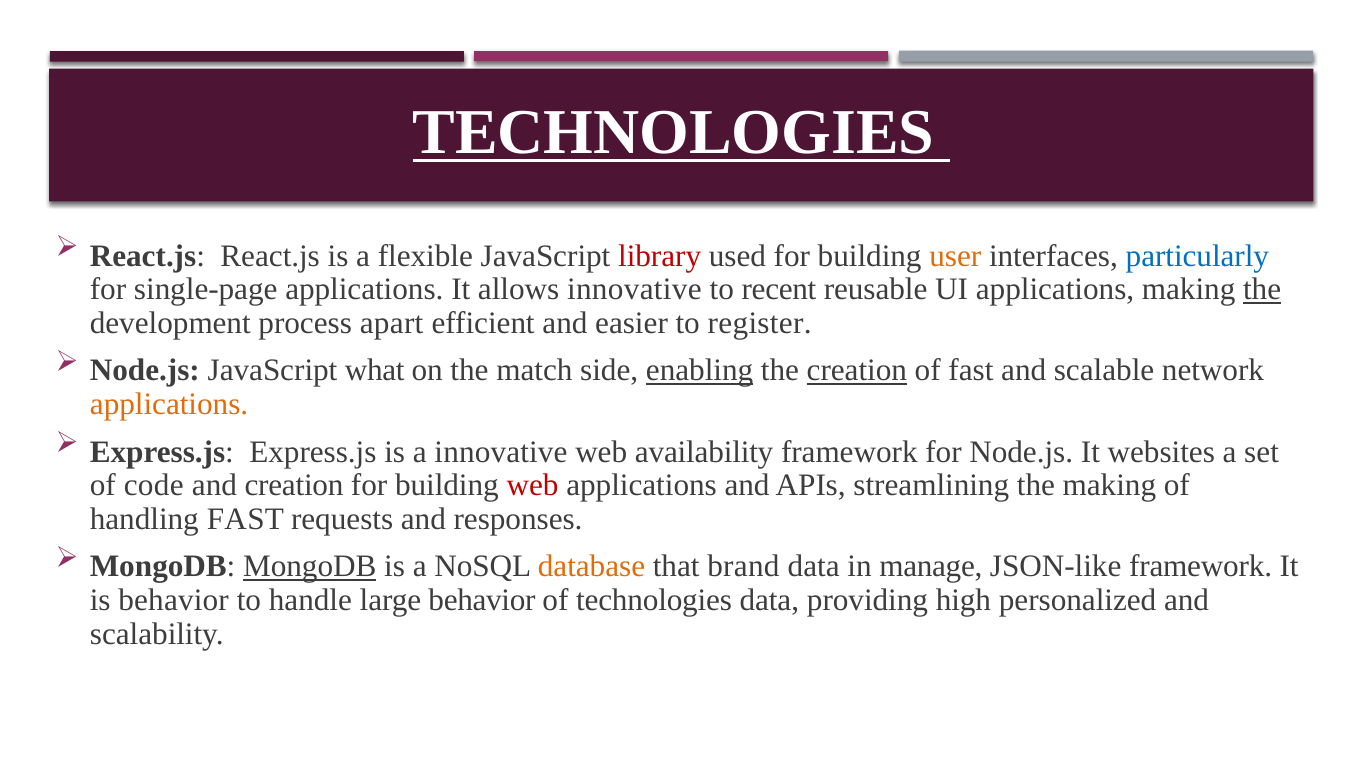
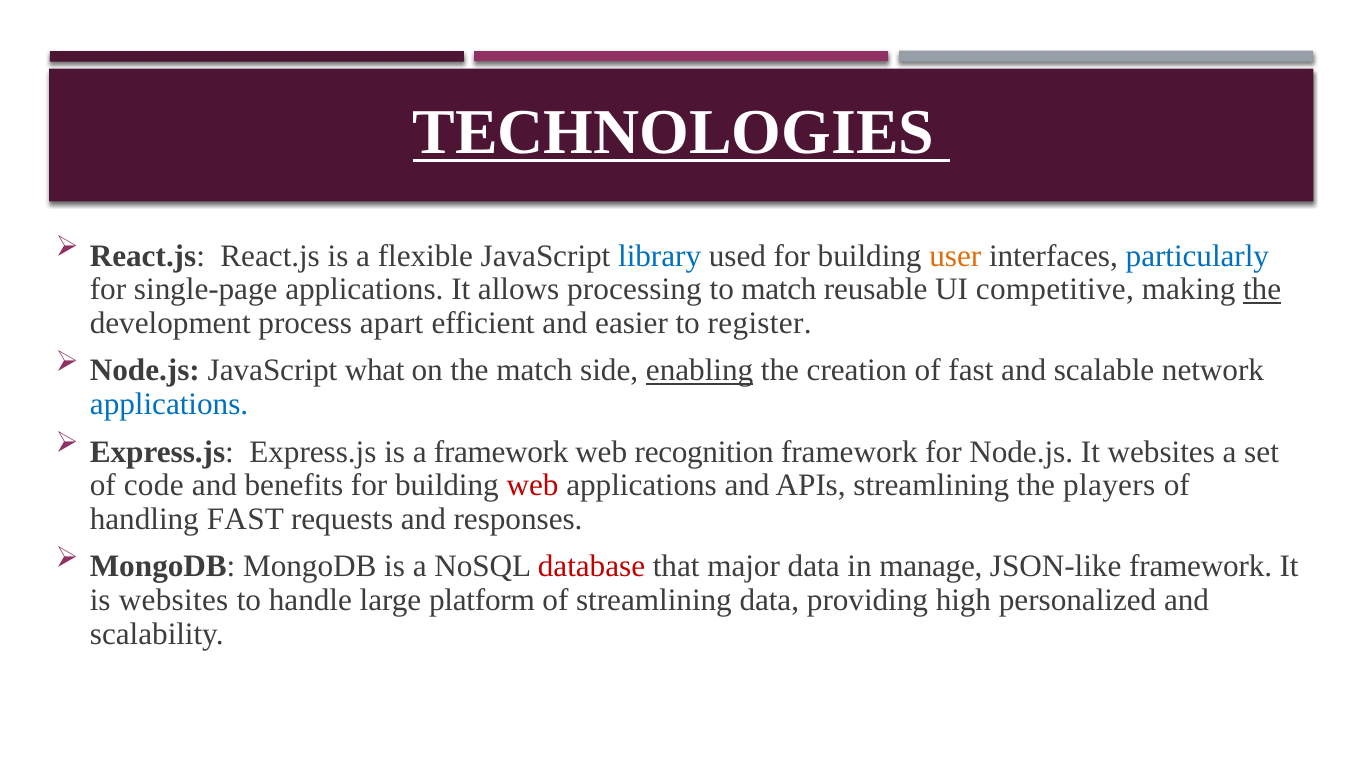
library colour: red -> blue (660, 256)
allows innovative: innovative -> processing (634, 290)
to recent: recent -> match (779, 290)
UI applications: applications -> competitive (1055, 290)
creation underline: present -> none (857, 371)
applications colour: orange -> blue (169, 405)
a innovative: innovative -> framework (501, 452)
availability: availability -> recognition (704, 452)
and creation: creation -> benefits (294, 486)
the making: making -> players (1109, 486)
MongoDB underline: present -> none (310, 567)
database colour: orange -> red (591, 567)
brand: brand -> major (744, 567)
is behavior: behavior -> websites (174, 601)
large behavior: behavior -> platform (482, 601)
of technologies: technologies -> streamlining (654, 601)
